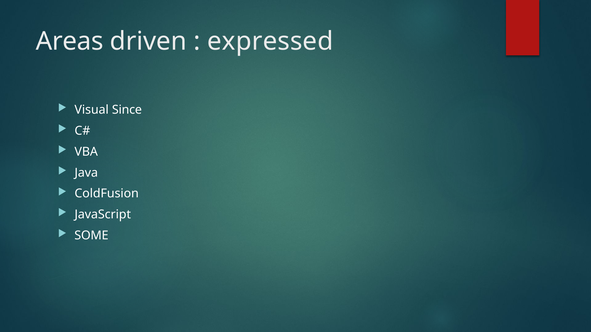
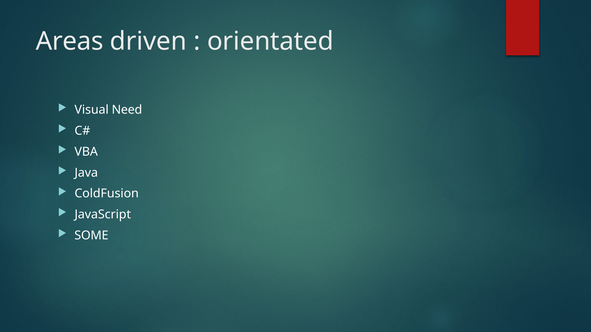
expressed: expressed -> orientated (270, 41)
Since: Since -> Need (127, 110)
